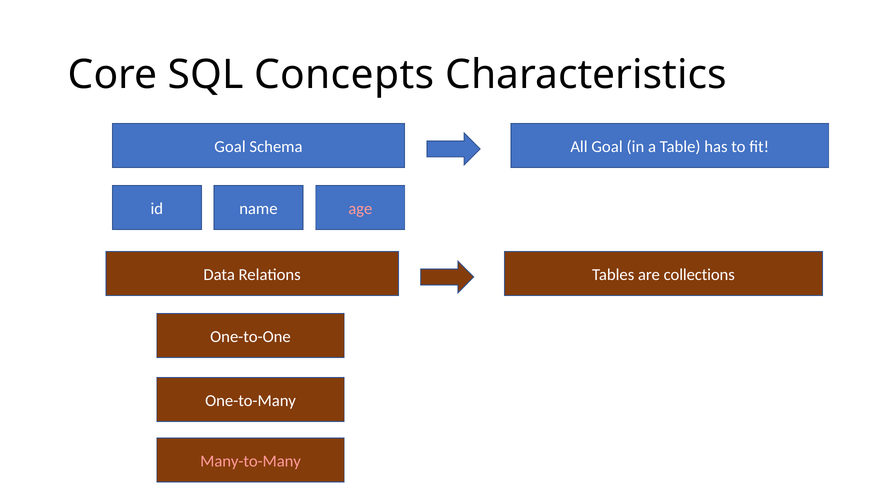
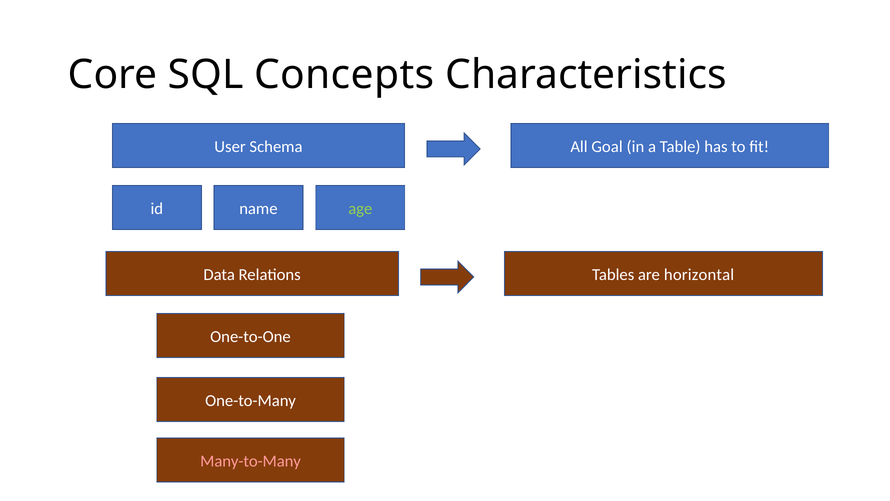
Goal: Goal -> User (230, 147)
age colour: pink -> light green (360, 209)
collections: collections -> horizontal (699, 274)
